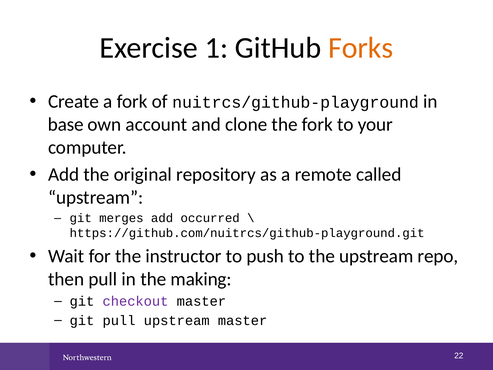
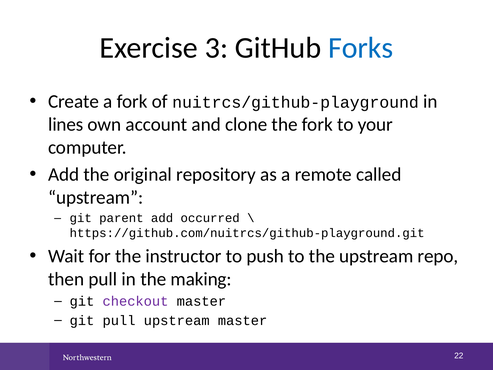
1: 1 -> 3 (216, 48)
Forks colour: orange -> blue (361, 48)
base: base -> lines (66, 125)
merges: merges -> parent (121, 218)
